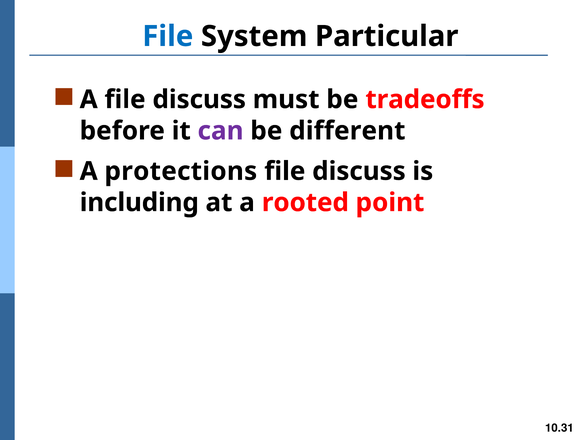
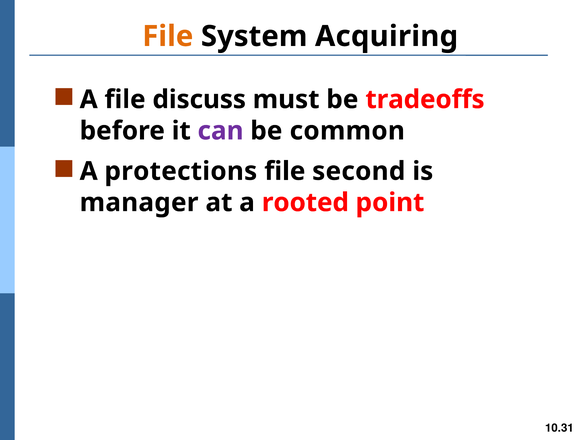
File colour: blue -> orange (168, 36)
Particular: Particular -> Acquiring (387, 36)
different: different -> common (347, 131)
discuss: discuss -> second (359, 171)
including: including -> manager (139, 203)
